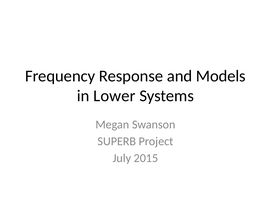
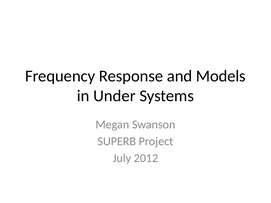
Lower: Lower -> Under (114, 96)
2015: 2015 -> 2012 (146, 158)
